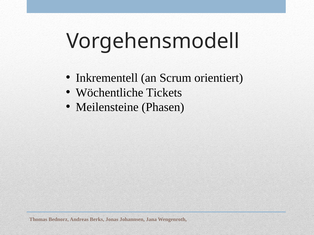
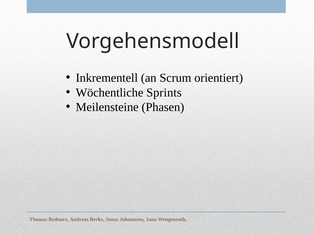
Tickets: Tickets -> Sprints (164, 93)
